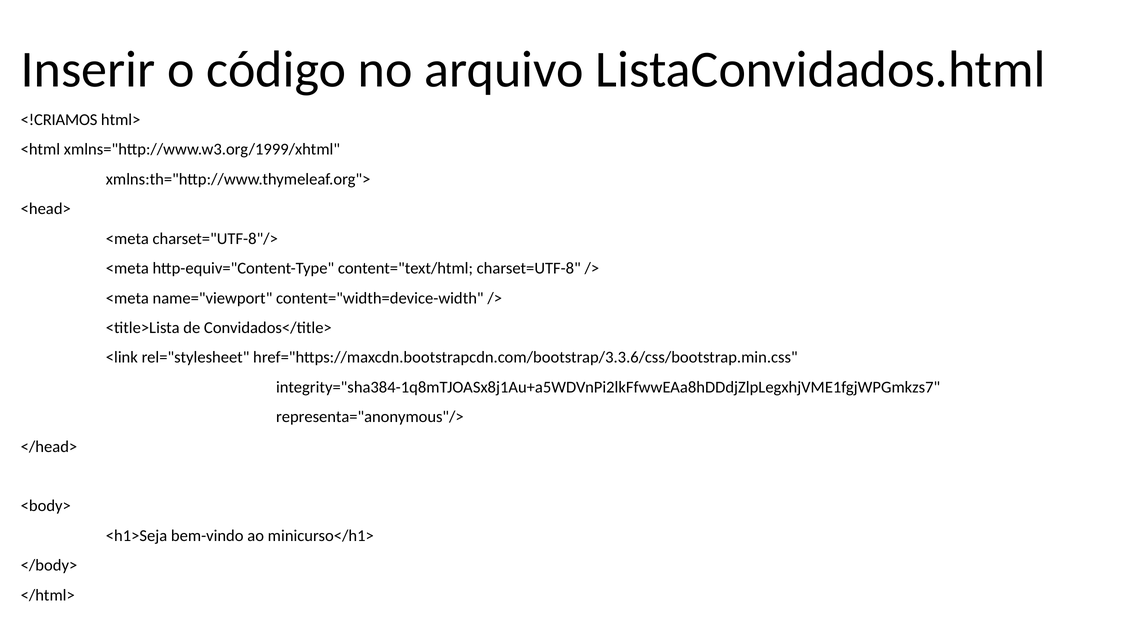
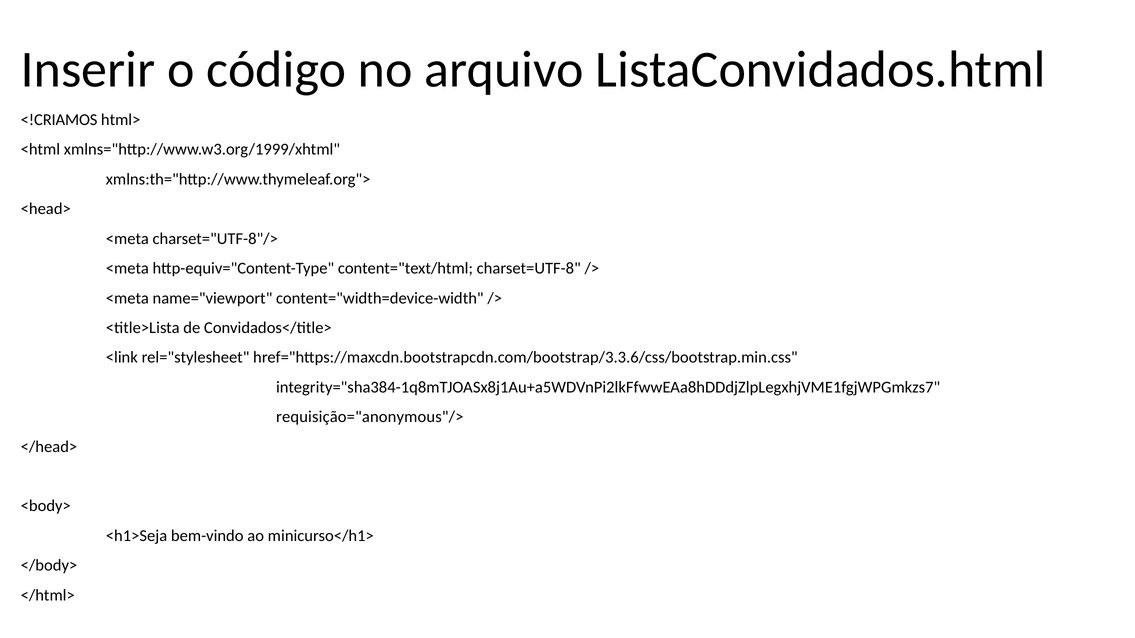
representa="anonymous"/>: representa="anonymous"/> -> requisição="anonymous"/> (370, 417)
